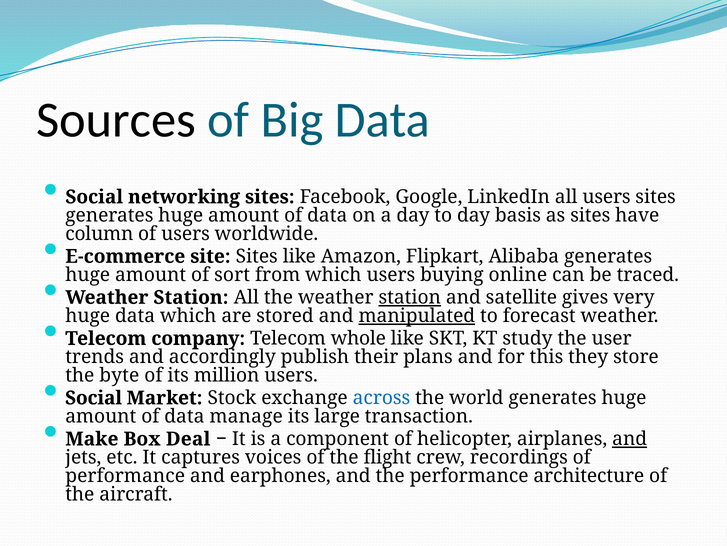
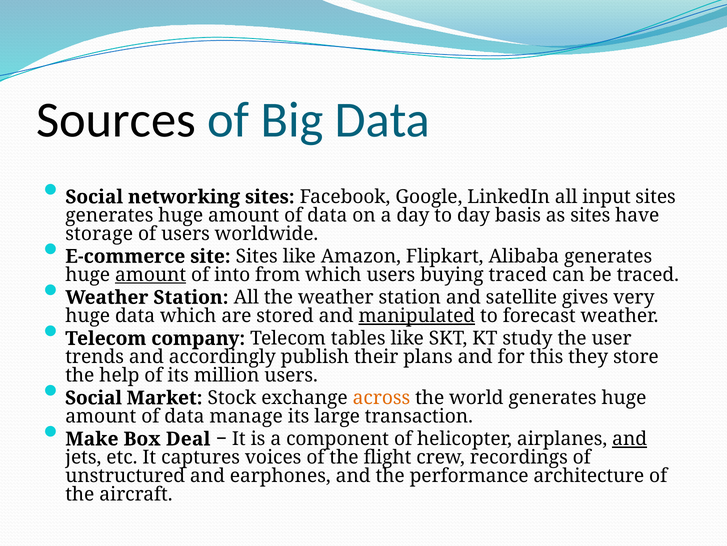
all users: users -> input (607, 197)
column: column -> storage (99, 234)
amount underline: none -> present (151, 275)
sort: sort -> into (232, 275)
buying online: online -> traced (518, 275)
station underline: present -> none (410, 297)
whole: whole -> tables (358, 338)
byte: byte -> help (119, 375)
across colour: blue -> orange (381, 397)
performance: performance -> unstructured (125, 475)
